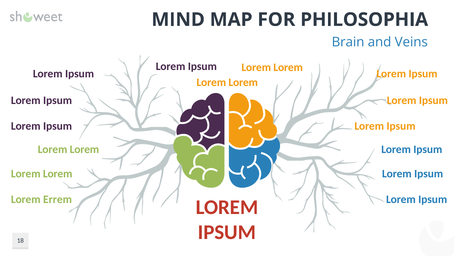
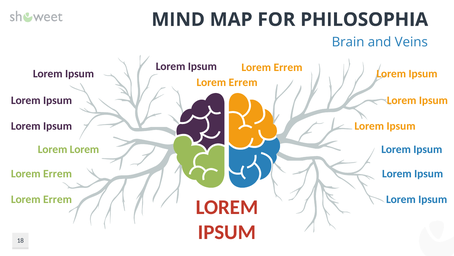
Lorem: Lorem -> Errem (288, 67)
Lorem: Lorem -> Errem (243, 82)
Lorem: Lorem -> Errem (58, 173)
